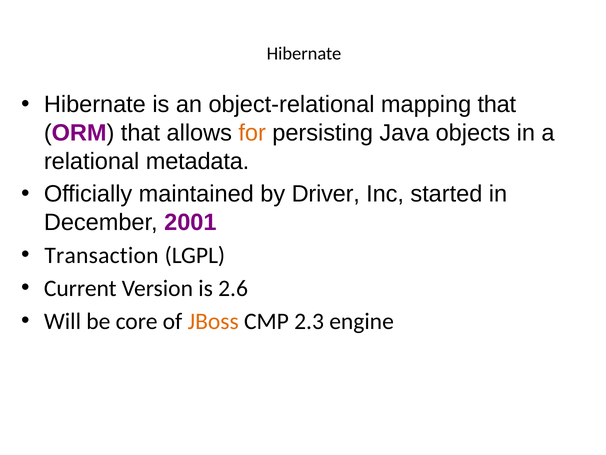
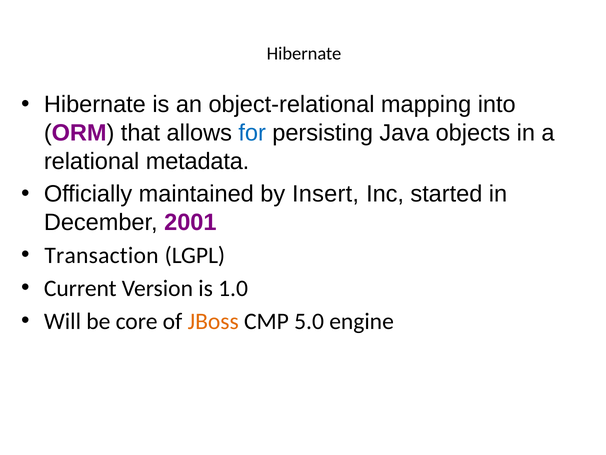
mapping that: that -> into (497, 105)
for colour: orange -> blue (252, 133)
Driver: Driver -> Insert (326, 194)
2.6: 2.6 -> 1.0 (233, 288)
2.3: 2.3 -> 5.0 (309, 321)
